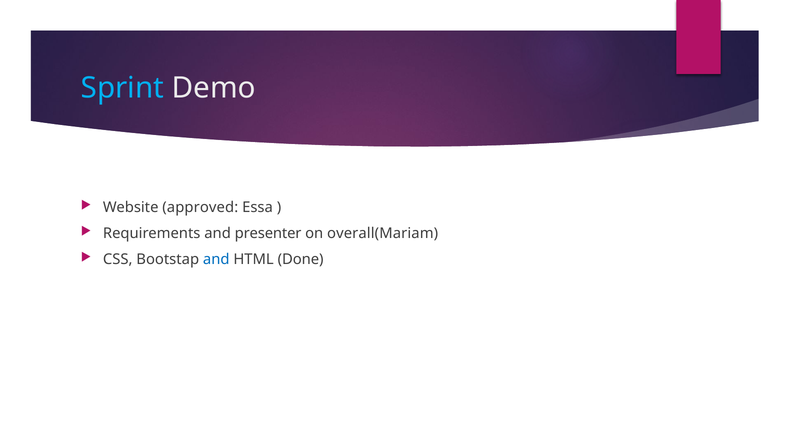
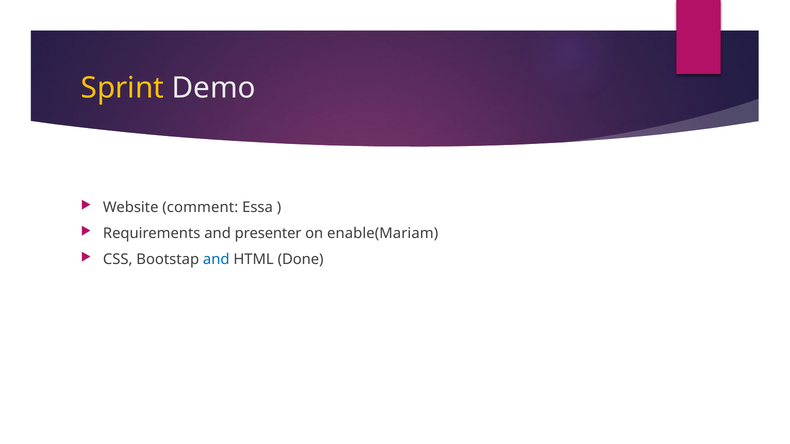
Sprint colour: light blue -> yellow (122, 88)
approved: approved -> comment (200, 208)
overall(Mariam: overall(Mariam -> enable(Mariam (383, 234)
